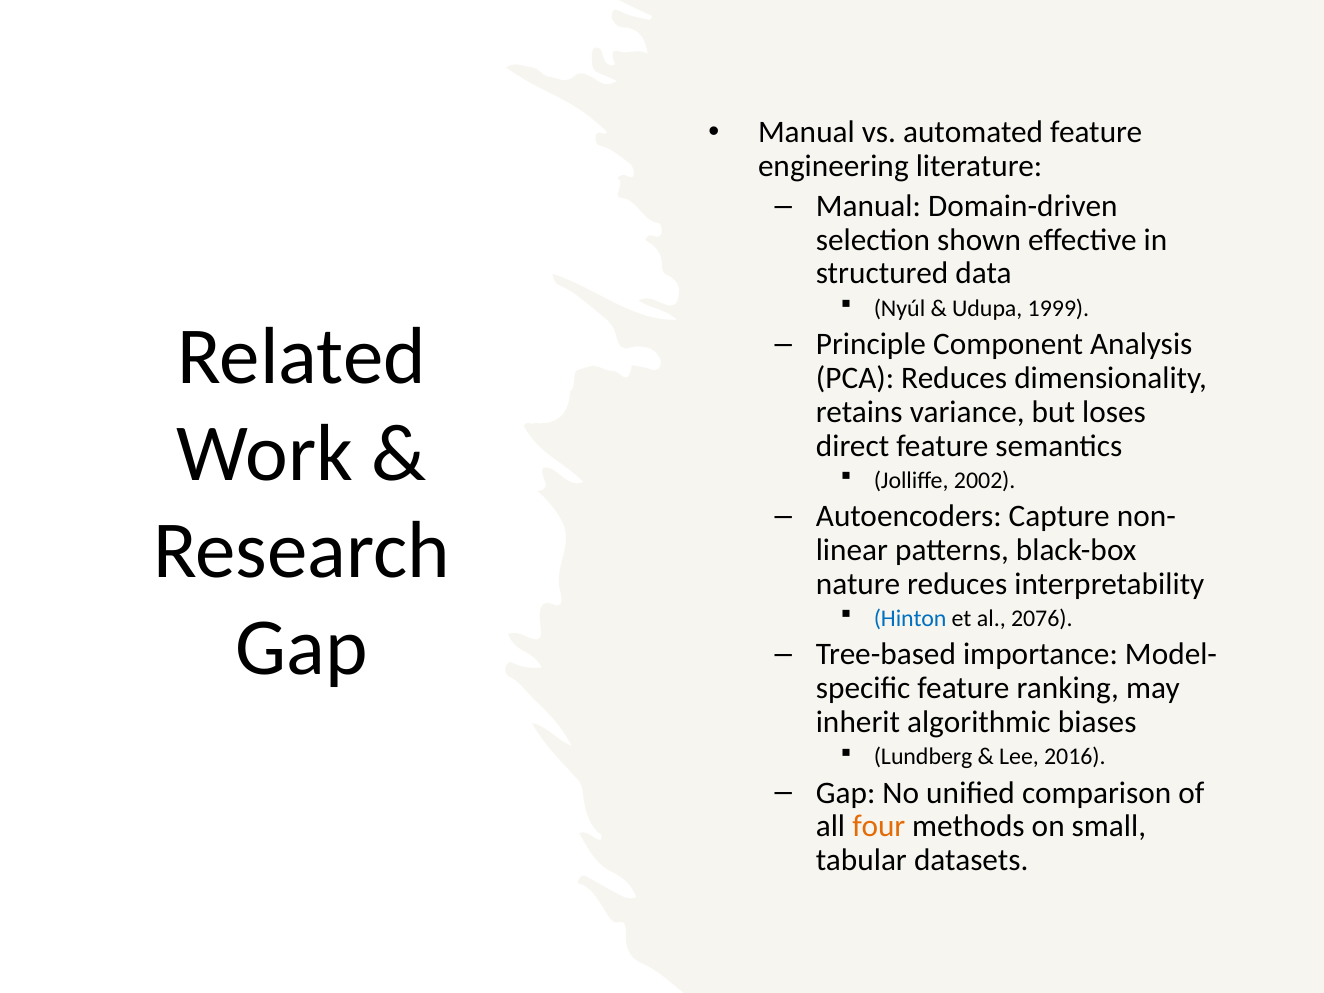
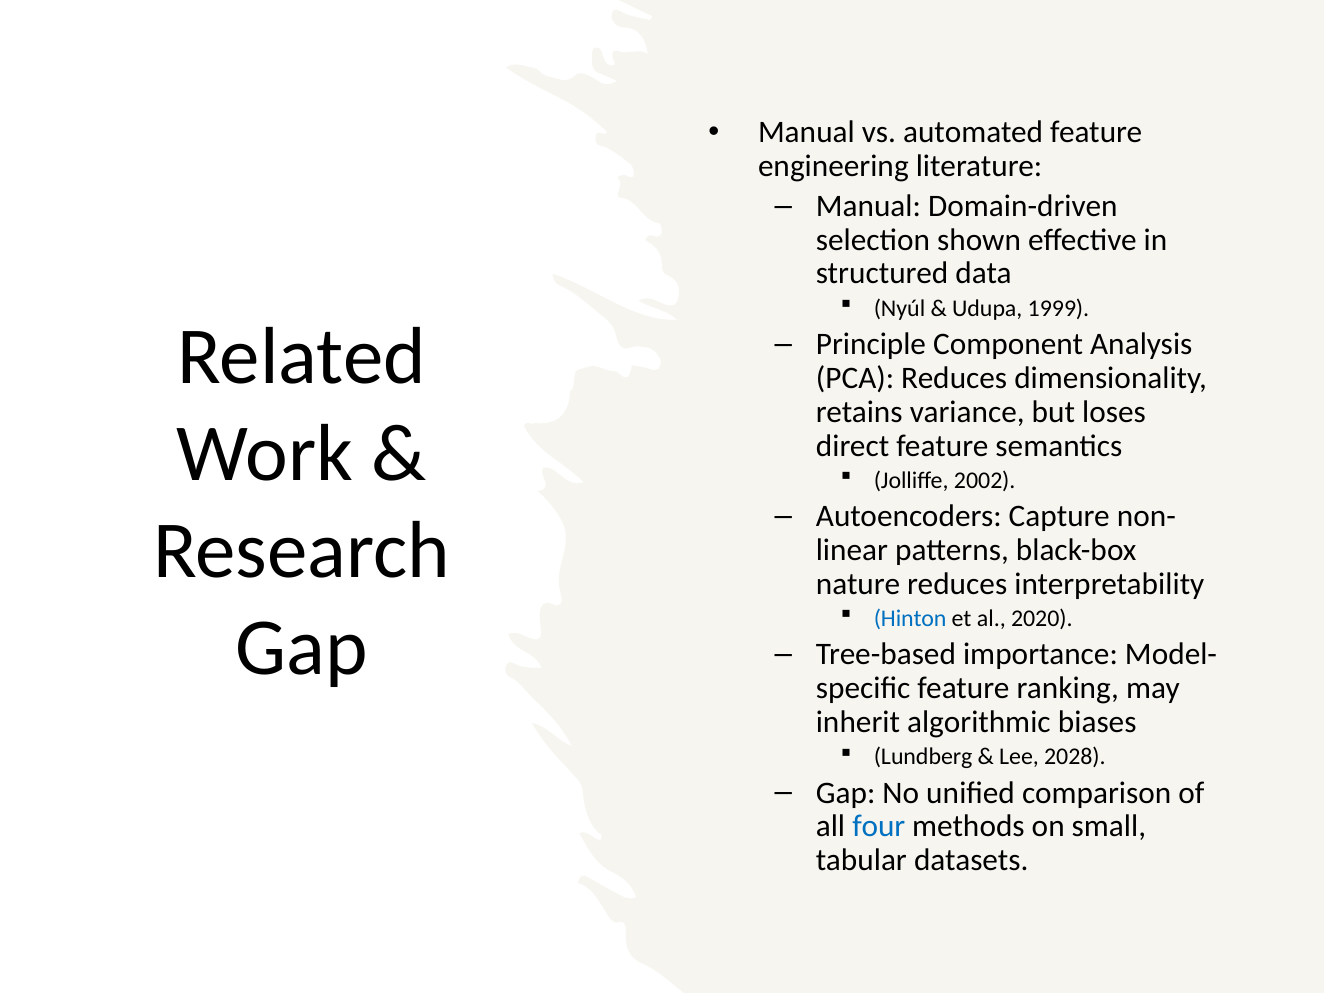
2076: 2076 -> 2020 (1042, 619)
2016: 2016 -> 2028 (1075, 757)
four colour: orange -> blue (879, 827)
